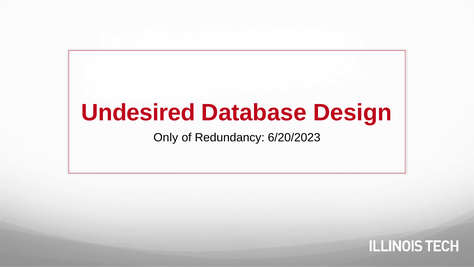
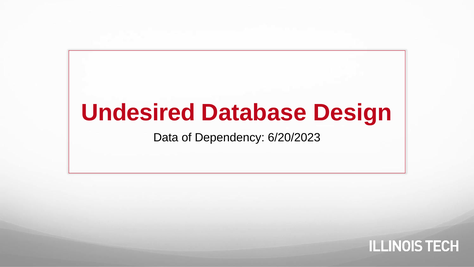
Only: Only -> Data (166, 137)
Redundancy: Redundancy -> Dependency (230, 137)
